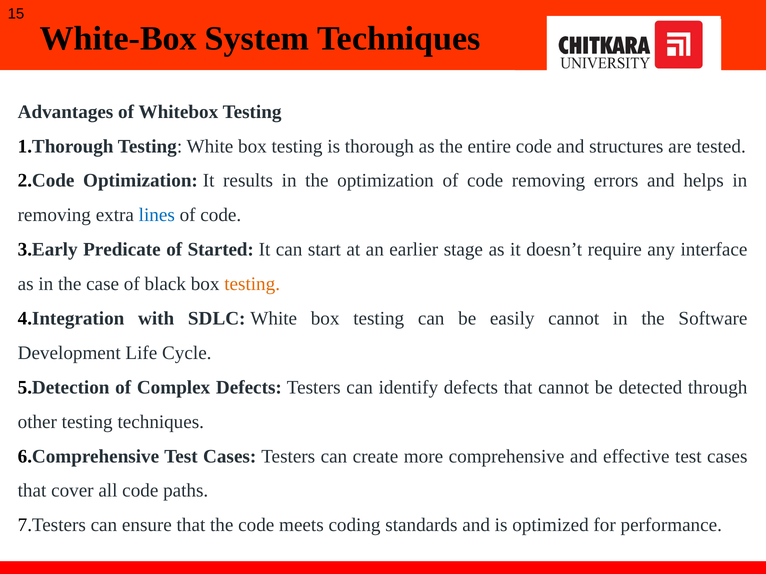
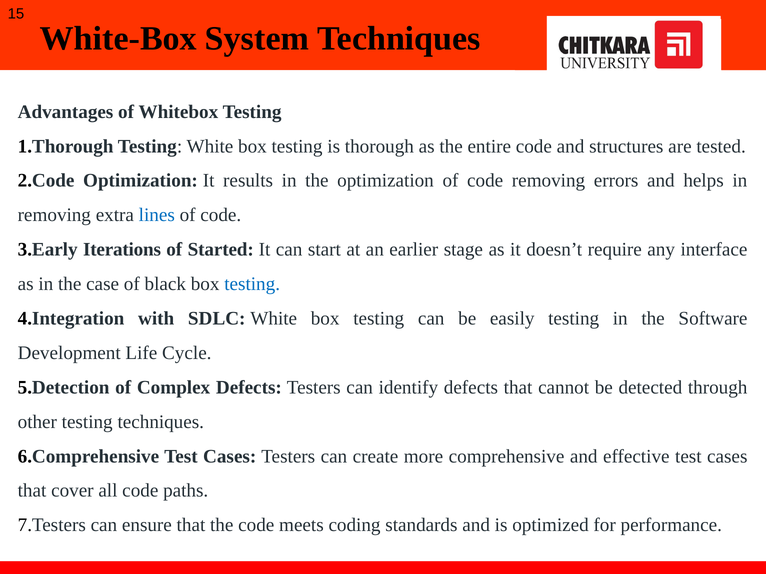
Predicate: Predicate -> Iterations (122, 250)
testing colour: orange -> blue (252, 284)
easily cannot: cannot -> testing (574, 319)
